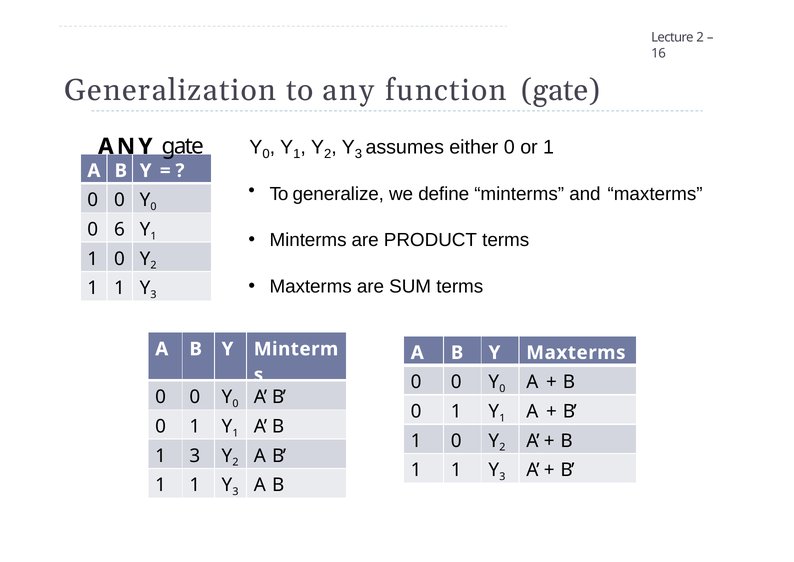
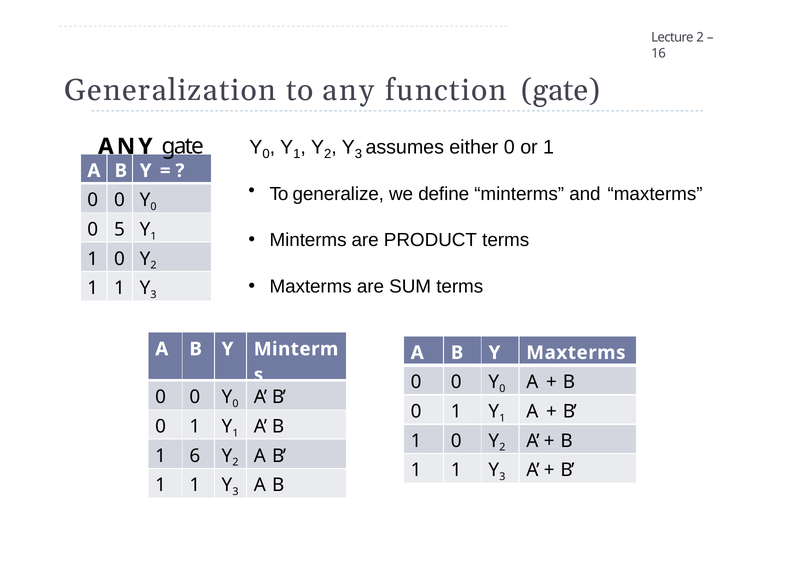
6: 6 -> 5 (119, 229)
1 3: 3 -> 6 (195, 455)
